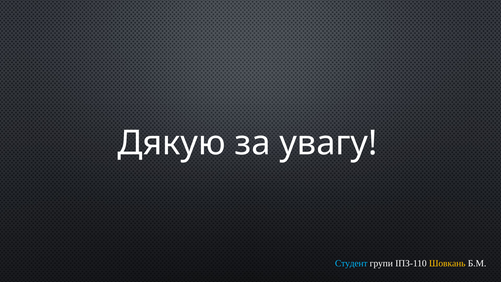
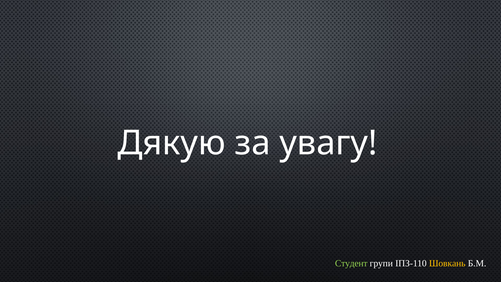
Студент colour: light blue -> light green (351, 263)
